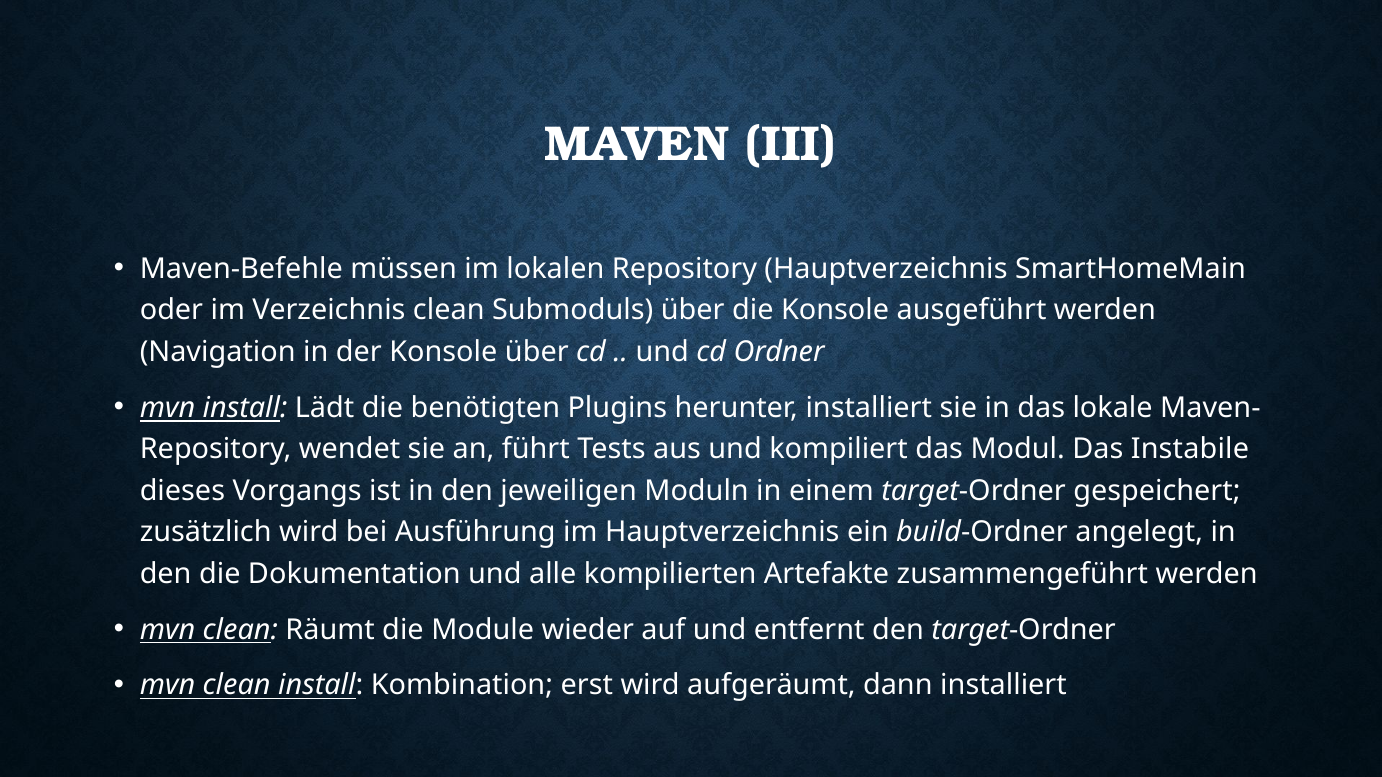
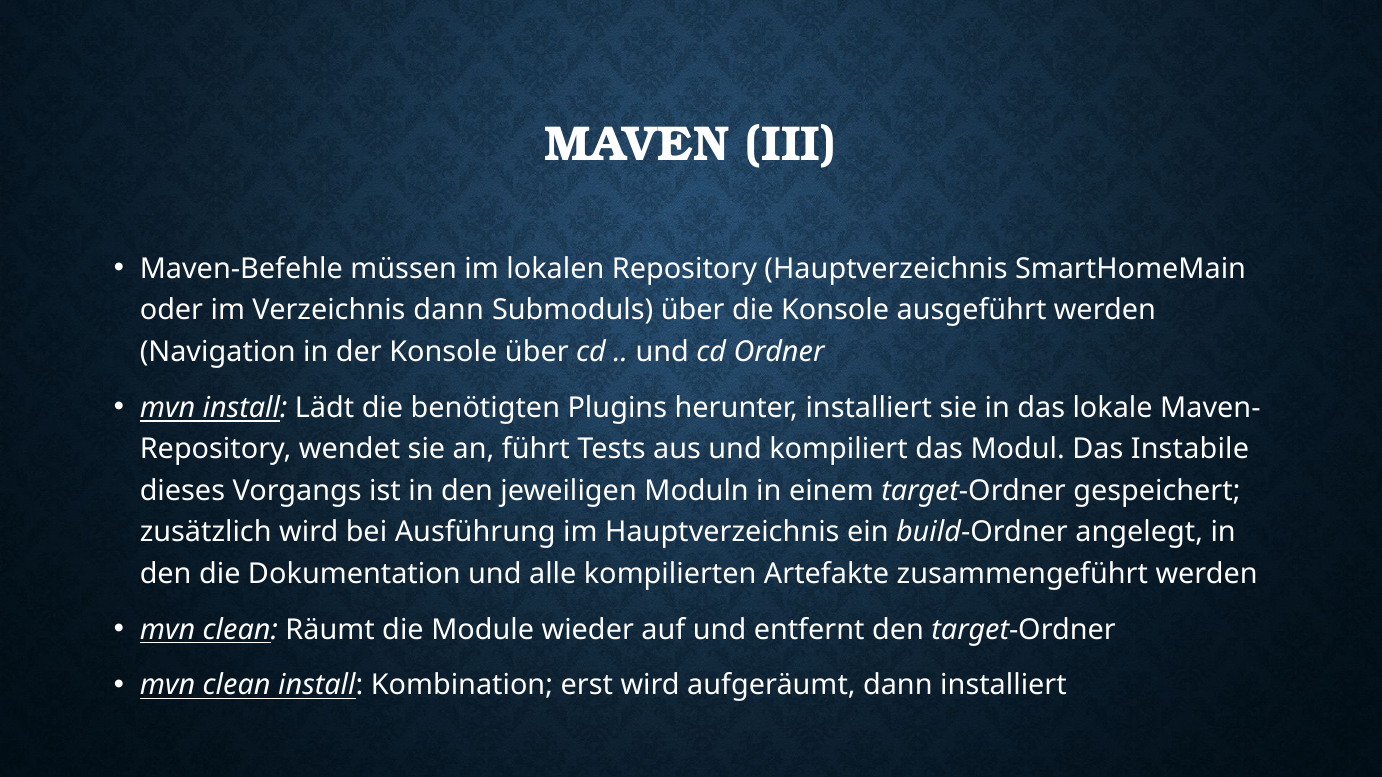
Verzeichnis clean: clean -> dann (449, 310)
